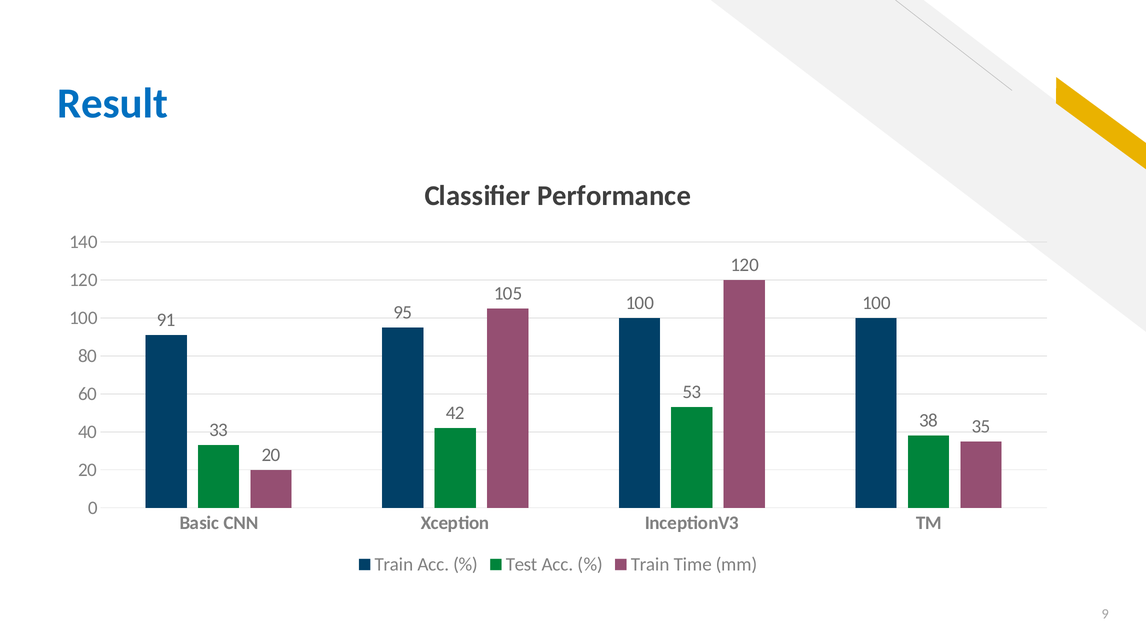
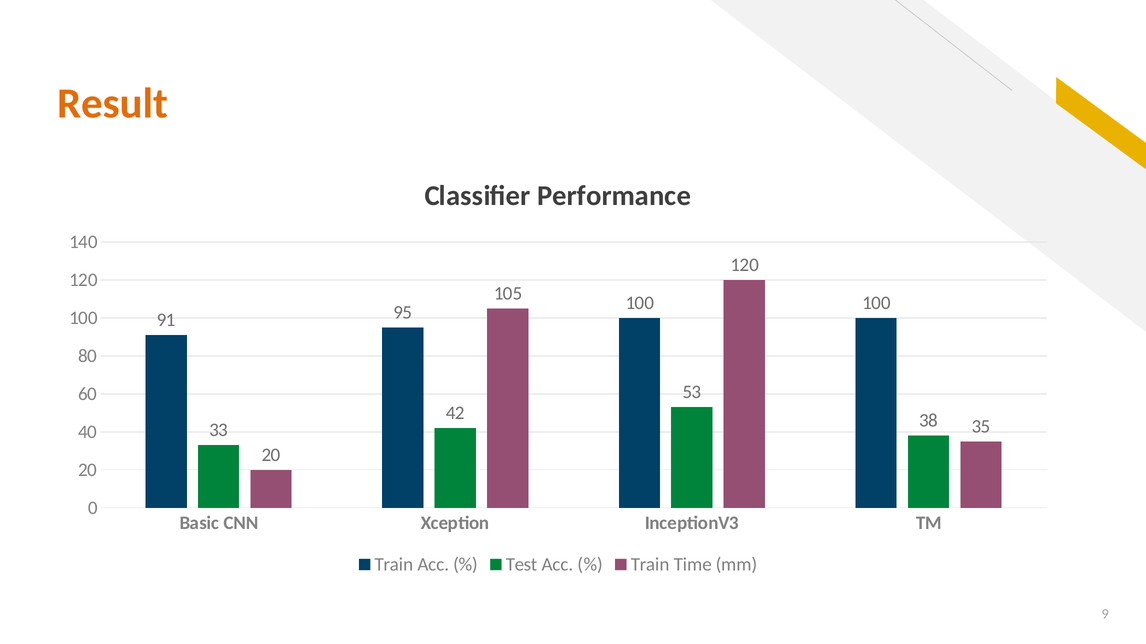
Result colour: blue -> orange (113, 104)
